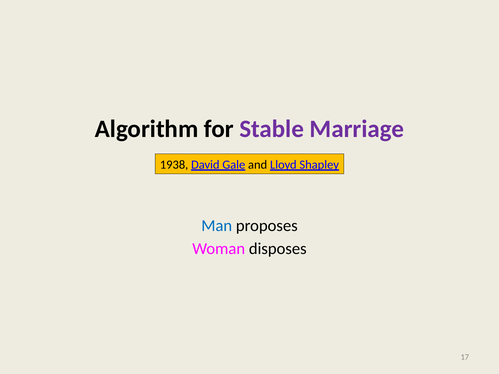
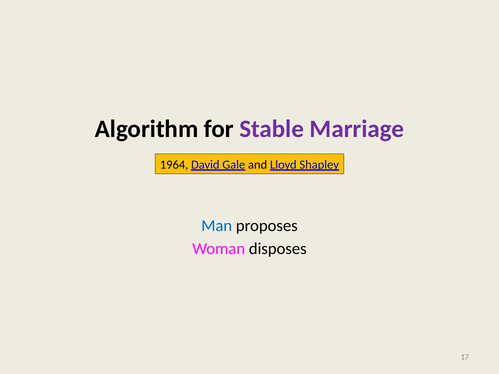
1938: 1938 -> 1964 (174, 165)
